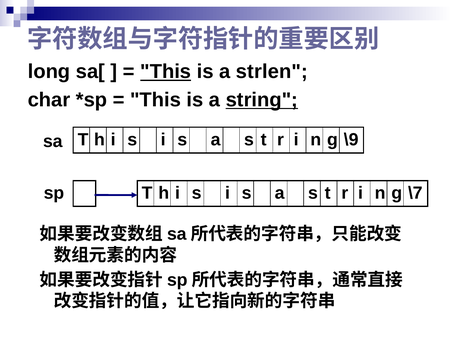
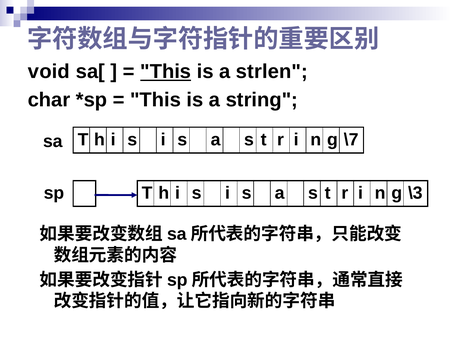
long: long -> void (49, 72)
string underline: present -> none (262, 100)
\9: \9 -> \7 (351, 139)
\7: \7 -> \3 (415, 193)
